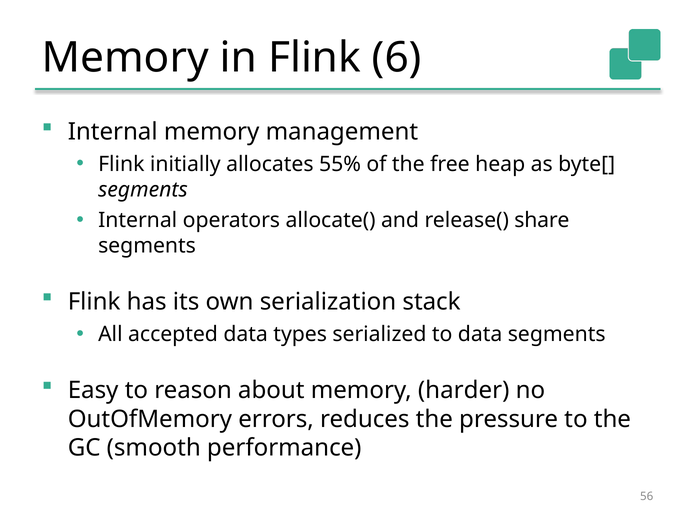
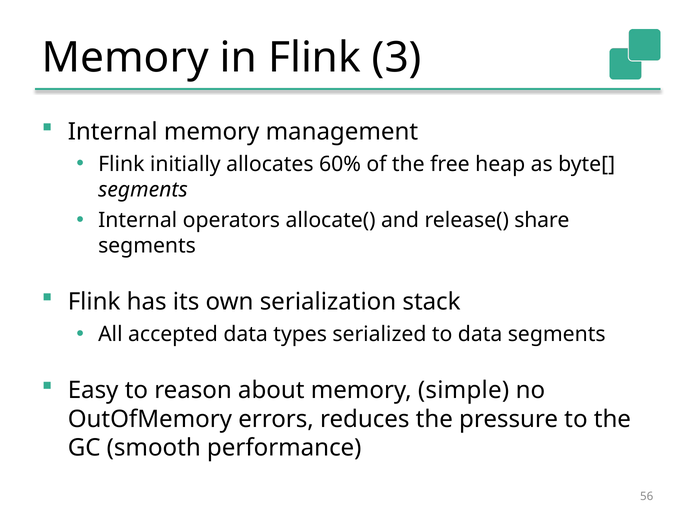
6: 6 -> 3 (397, 58)
55%: 55% -> 60% (340, 164)
harder: harder -> simple (464, 390)
